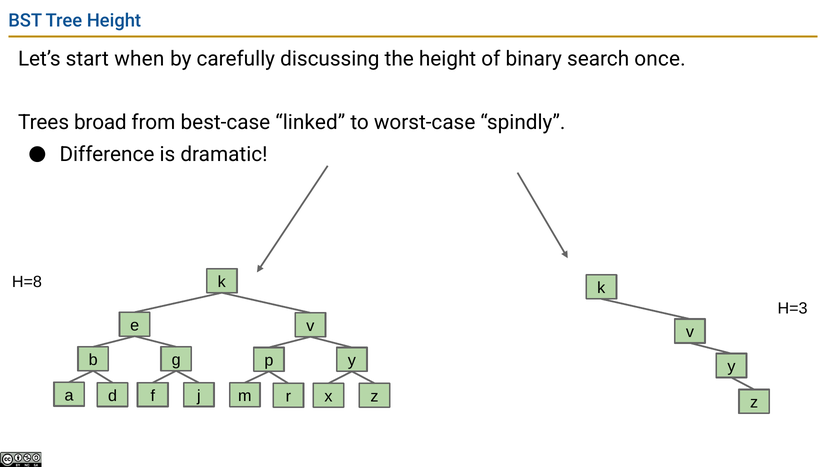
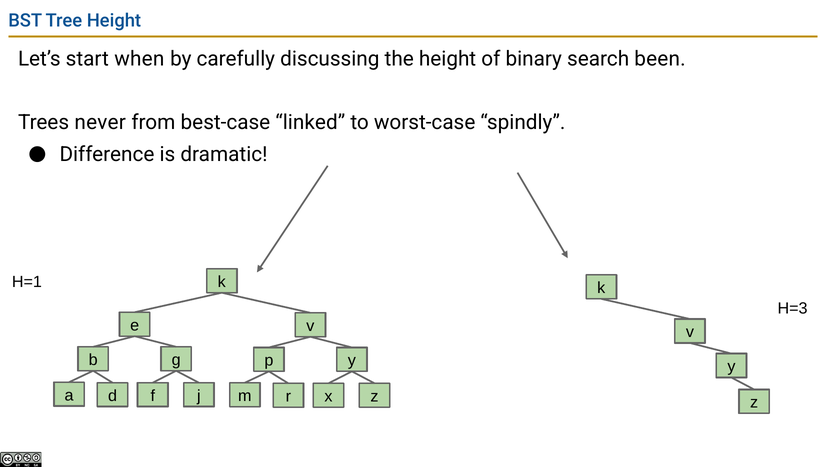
once: once -> been (660, 59)
broad: broad -> never (100, 122)
H=8: H=8 -> H=1 (27, 282)
